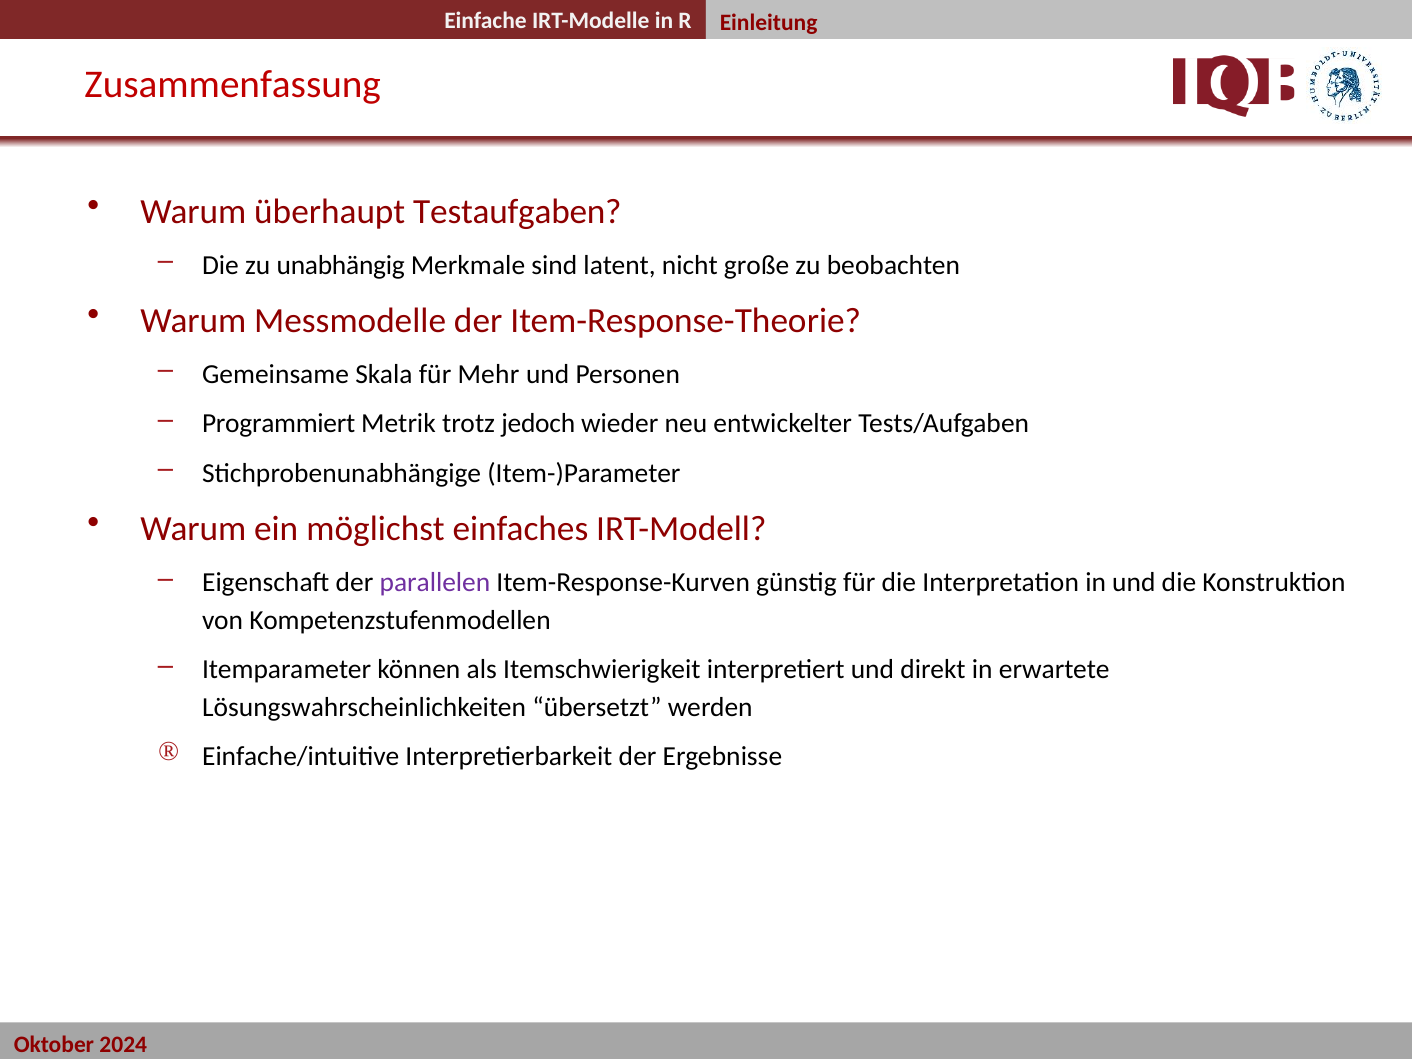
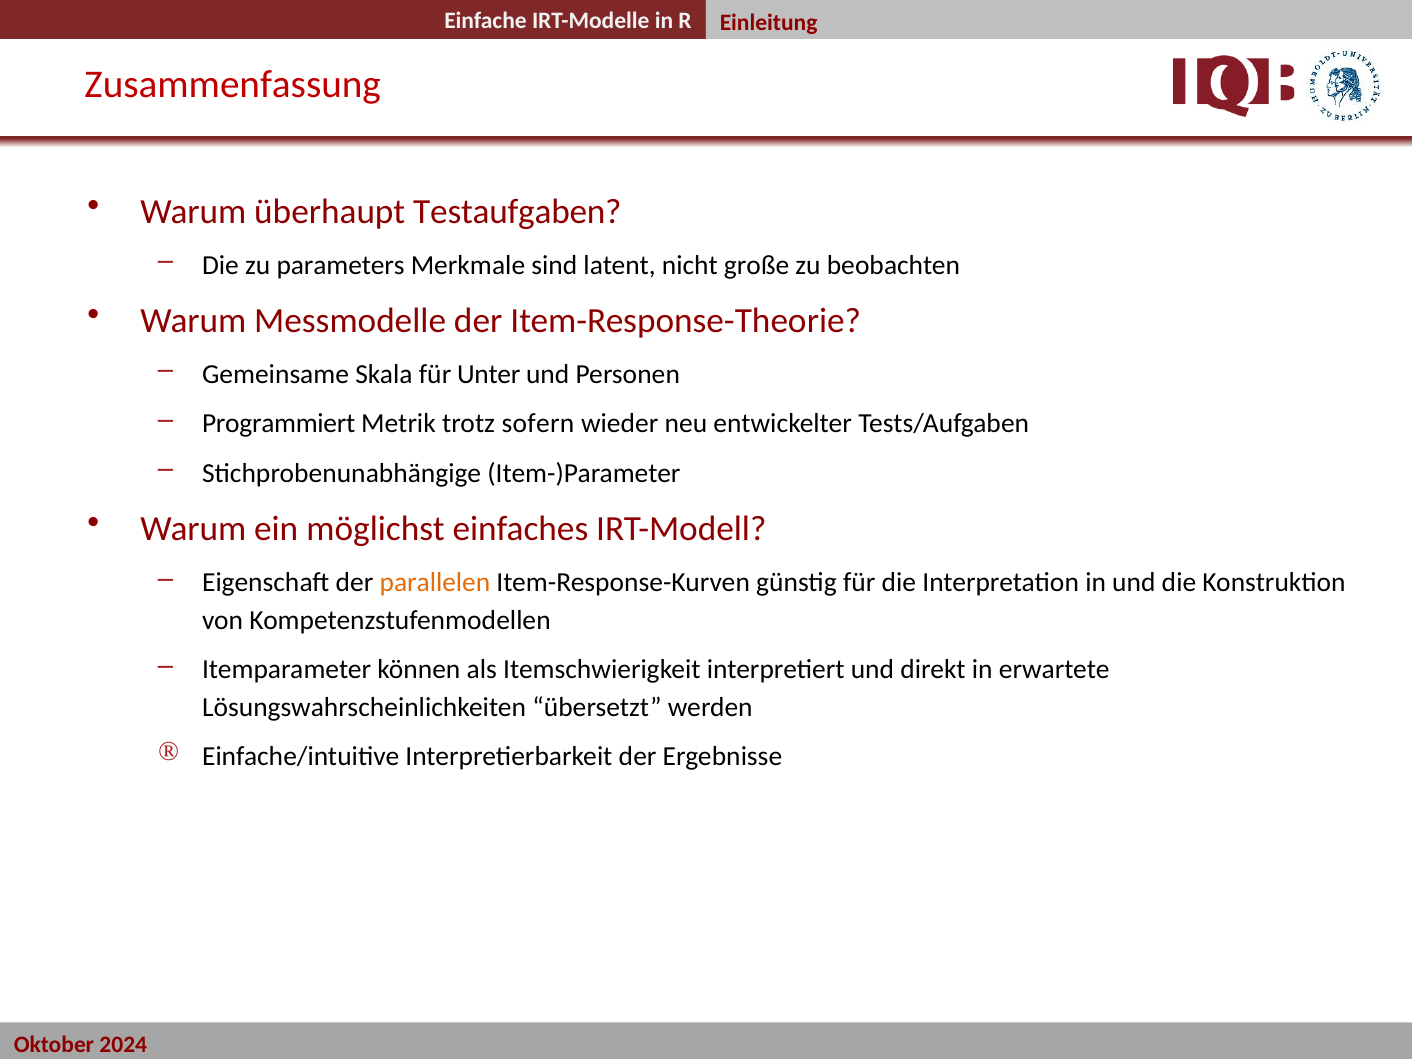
unabhängig: unabhängig -> parameters (341, 265)
Mehr: Mehr -> Unter (489, 374)
jedoch: jedoch -> sofern (538, 424)
parallelen colour: purple -> orange (435, 583)
